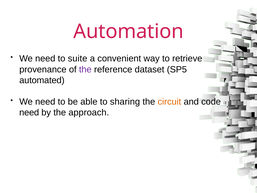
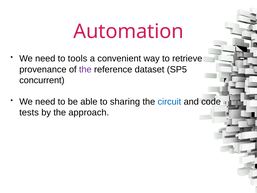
suite: suite -> tools (78, 59)
automated: automated -> concurrent (42, 80)
circuit colour: orange -> blue (169, 102)
need: need -> tests (29, 112)
